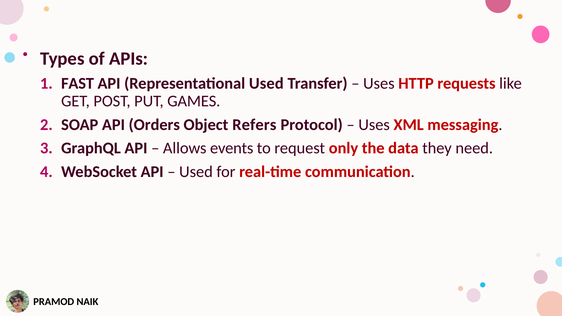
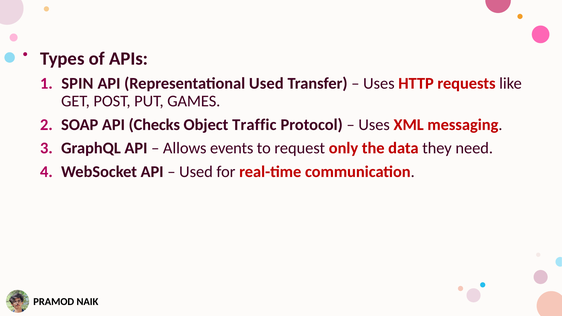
FAST: FAST -> SPIN (77, 84)
Orders: Orders -> Checks (154, 125)
Refers: Refers -> Traffic (254, 125)
